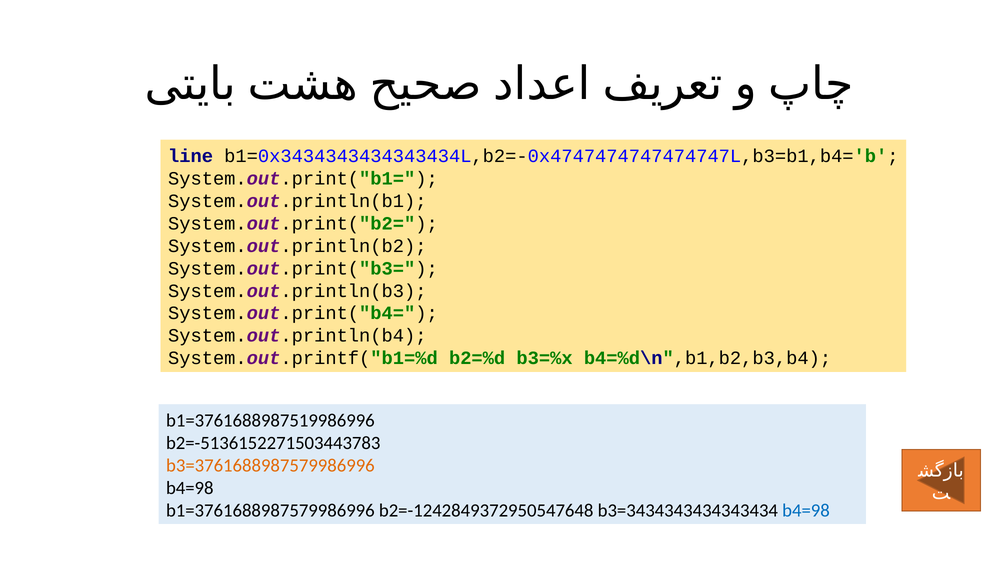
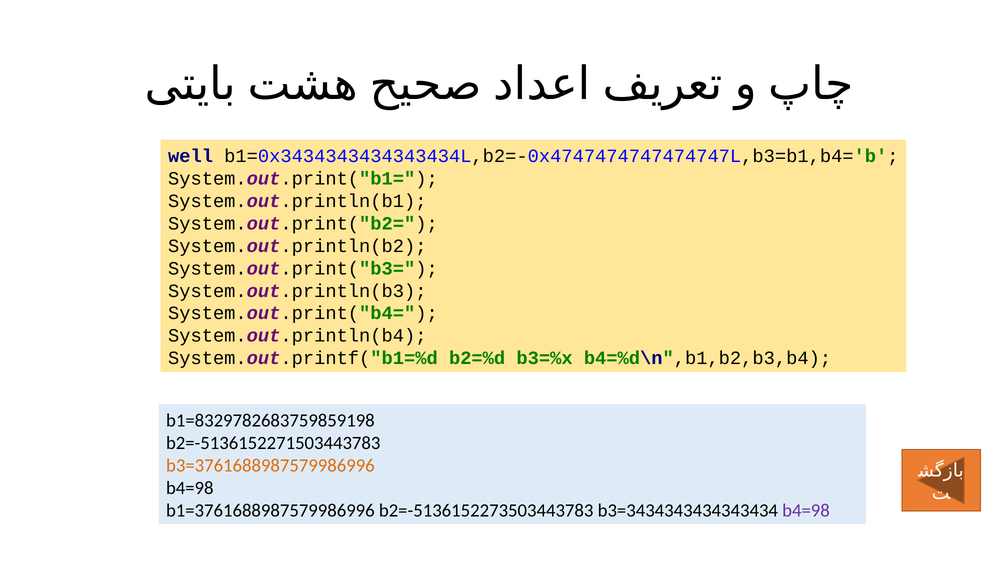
line: line -> well (191, 156)
b1=3761688987519986996: b1=3761688987519986996 -> b1=8329782683759859198 (270, 420)
b2=-1242849372950547648: b2=-1242849372950547648 -> b2=-5136152273503443783 (486, 510)
b4=98 colour: blue -> purple (806, 510)
